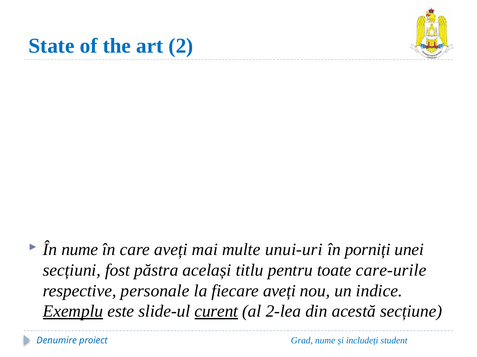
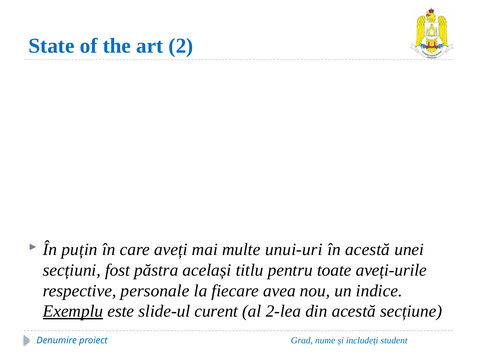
În nume: nume -> puțin (80, 250)
în porniți: porniți -> acestă (368, 250)
care-urile: care-urile -> aveți-urile (391, 271)
fiecare aveți: aveți -> avea (279, 291)
curent underline: present -> none (216, 312)
